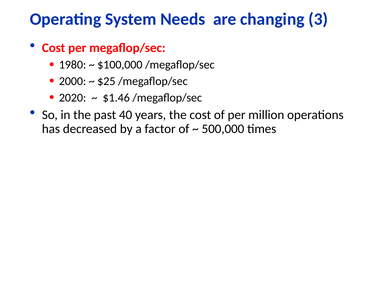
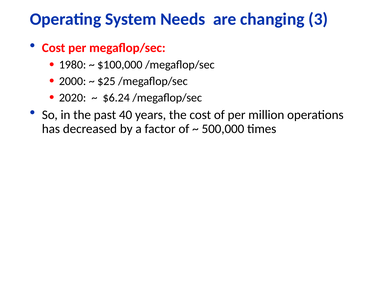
$1.46: $1.46 -> $6.24 (116, 97)
